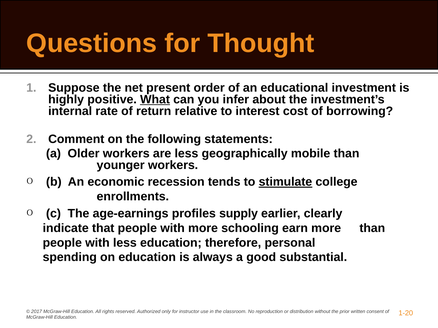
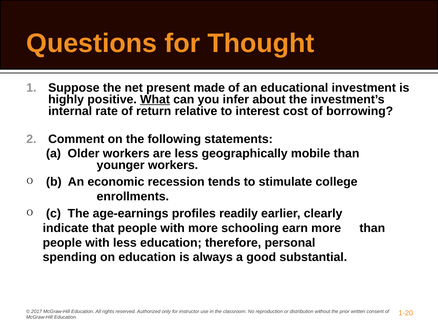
order: order -> made (209, 88)
stimulate underline: present -> none (285, 182)
supply: supply -> readily (239, 214)
